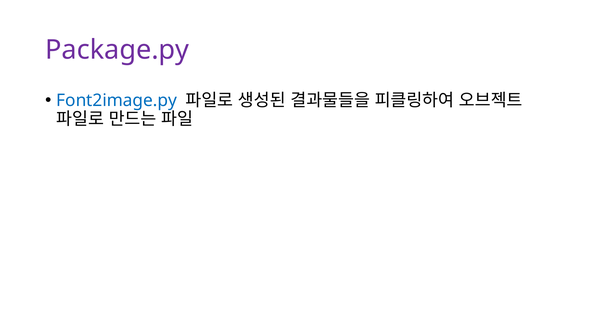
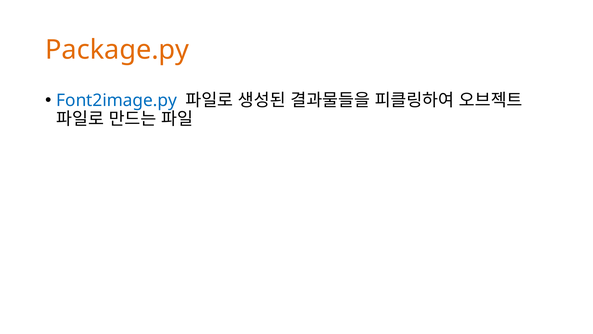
Package.py colour: purple -> orange (117, 50)
